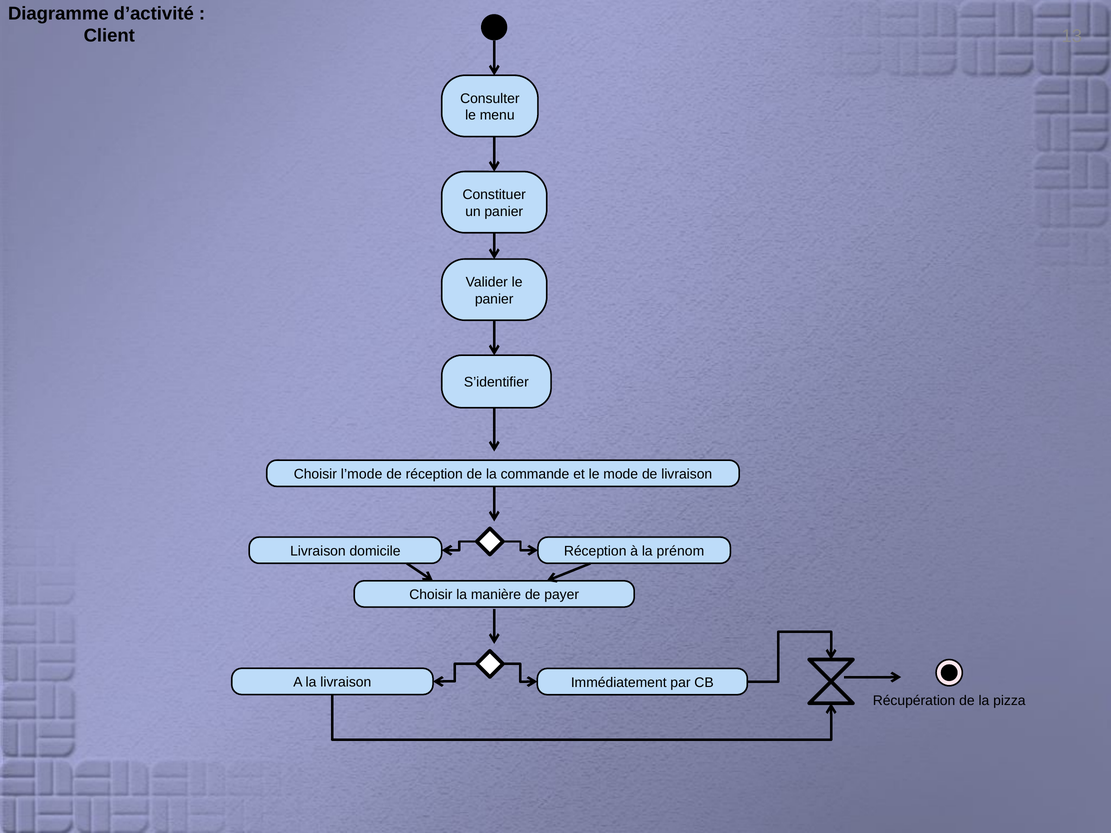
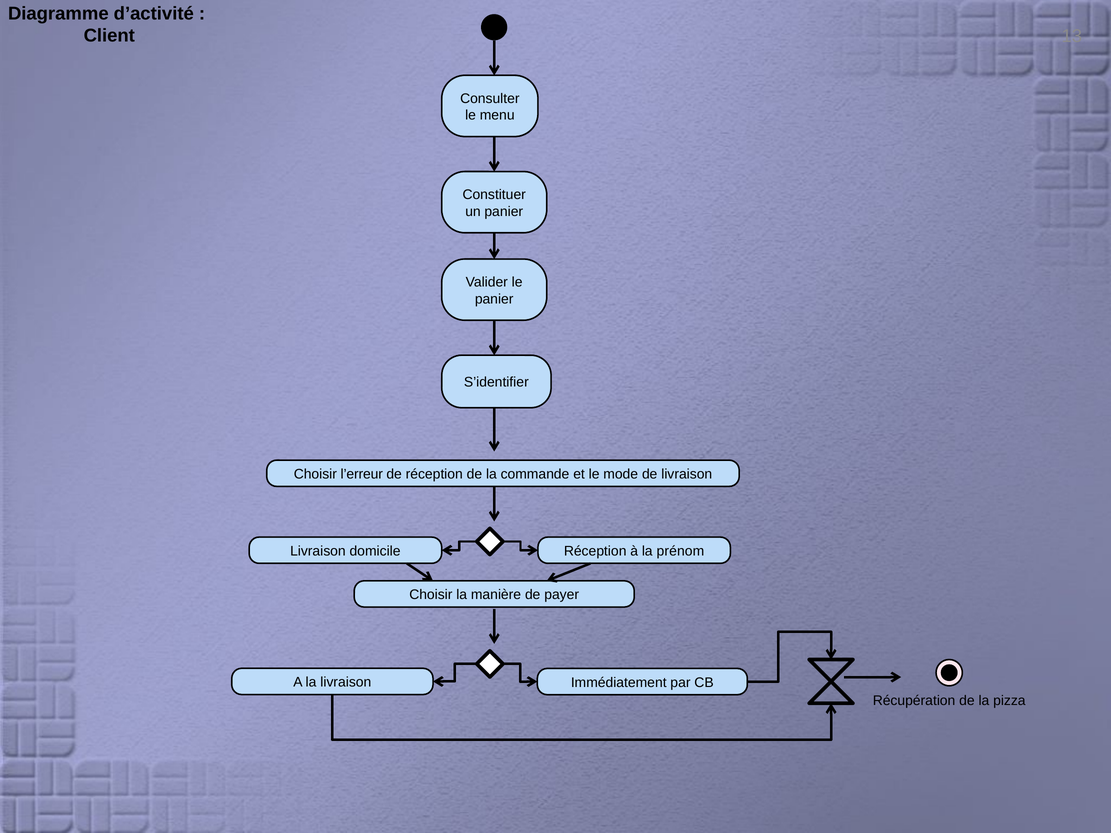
l’mode: l’mode -> l’erreur (362, 474)
